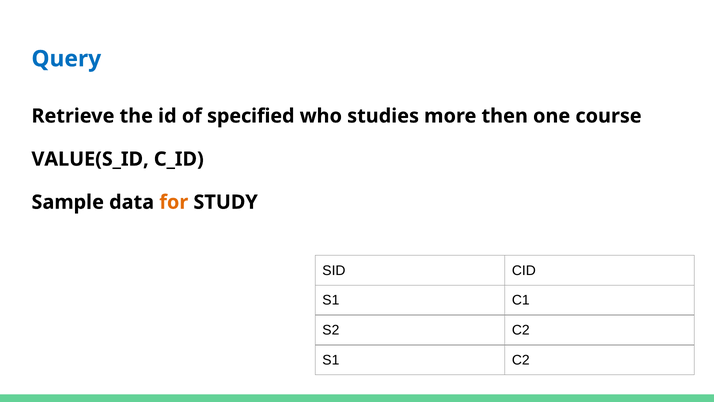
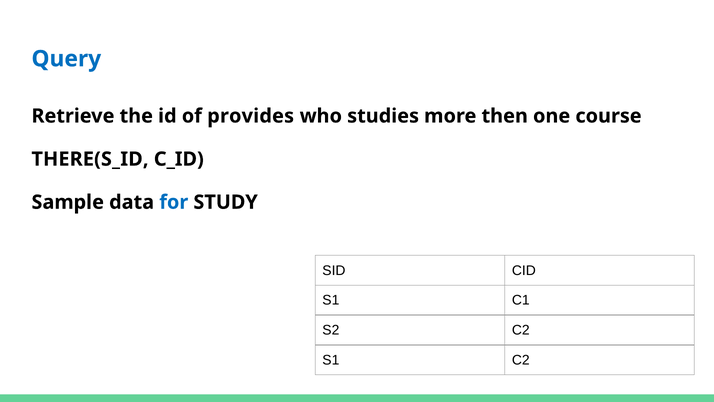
specified: specified -> provides (251, 116)
VALUE(S_ID: VALUE(S_ID -> THERE(S_ID (90, 159)
for colour: orange -> blue (174, 202)
